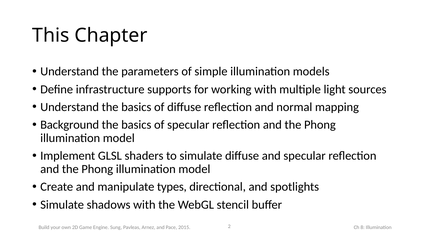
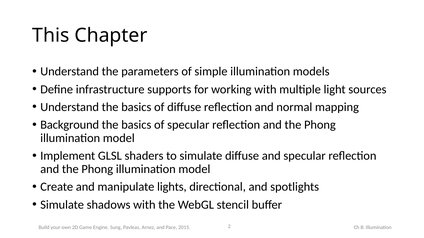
types: types -> lights (172, 187)
